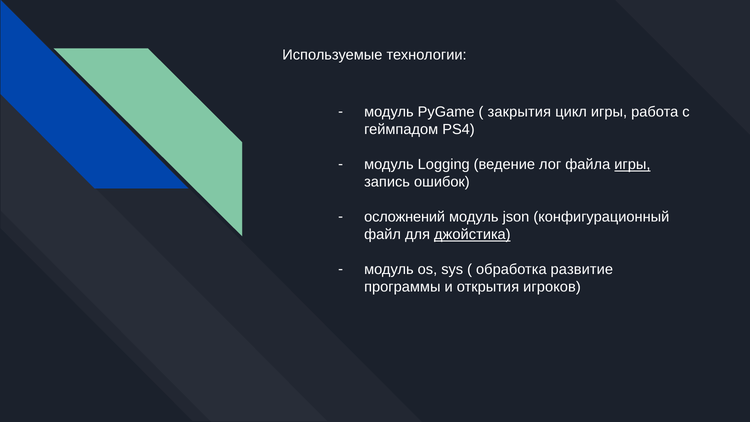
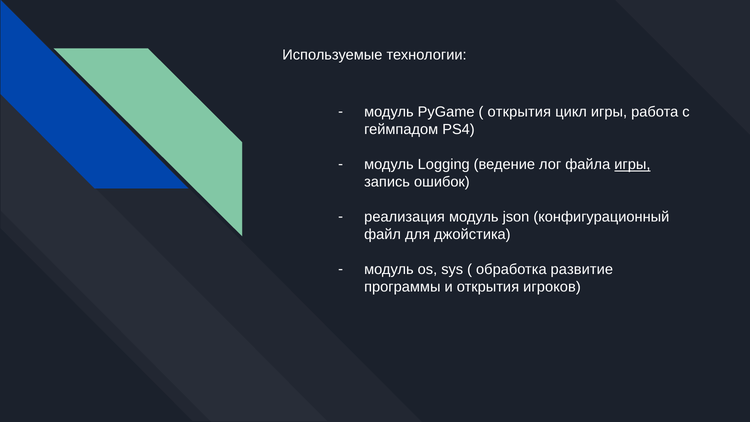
закрытия: закрытия -> открытия (519, 112)
осложнений: осложнений -> реализация (405, 217)
джойстика underline: present -> none (472, 235)
